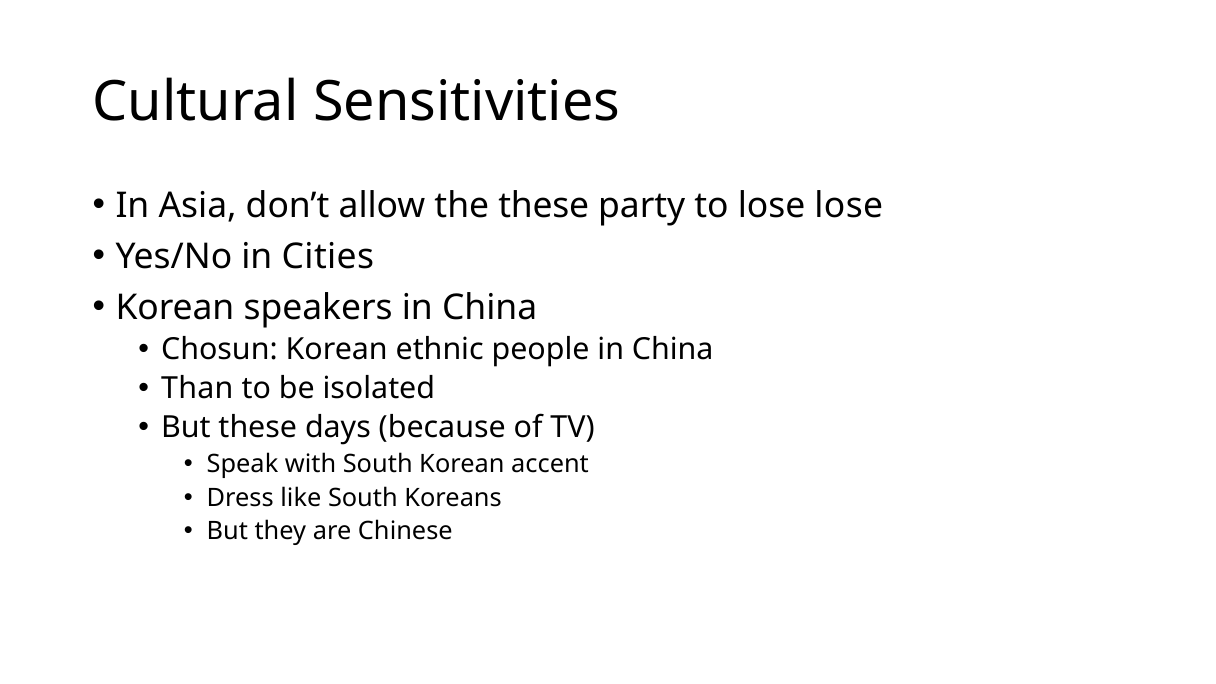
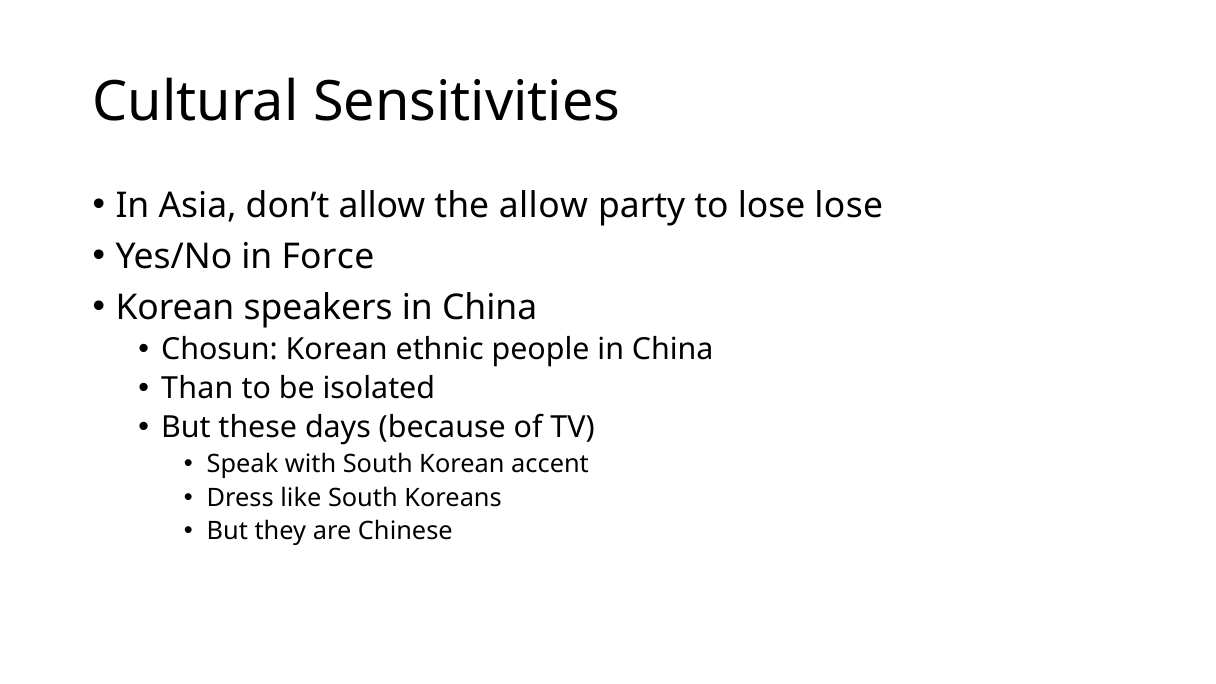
the these: these -> allow (543, 206)
Cities: Cities -> Force (328, 257)
